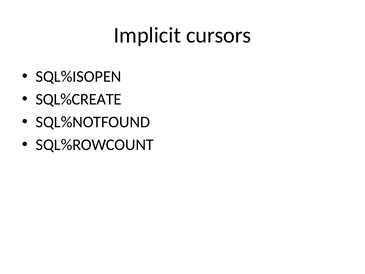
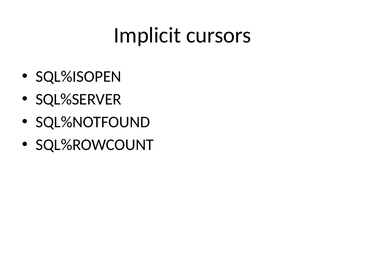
SQL%CREATE: SQL%CREATE -> SQL%SERVER (78, 99)
